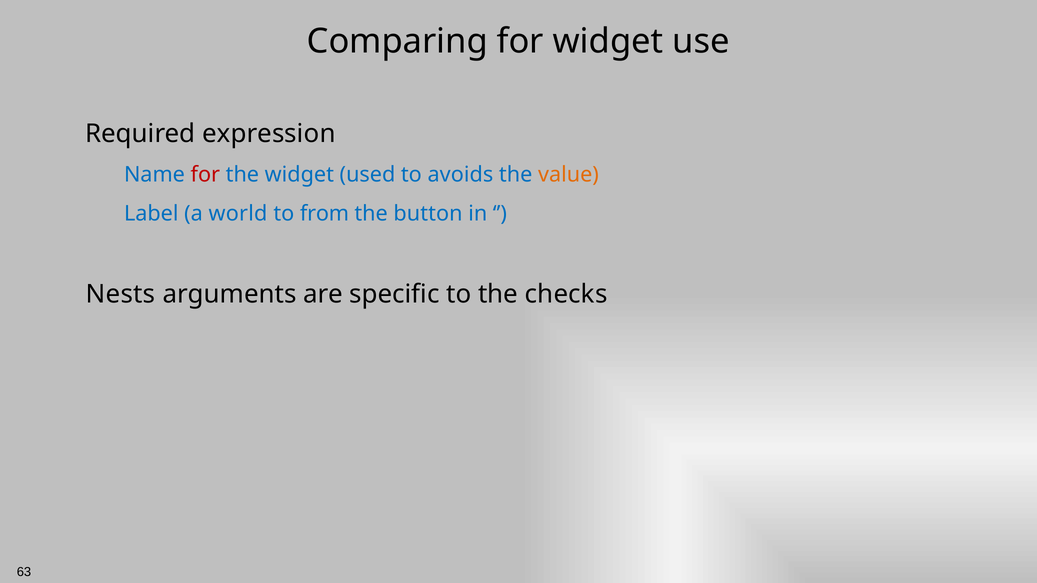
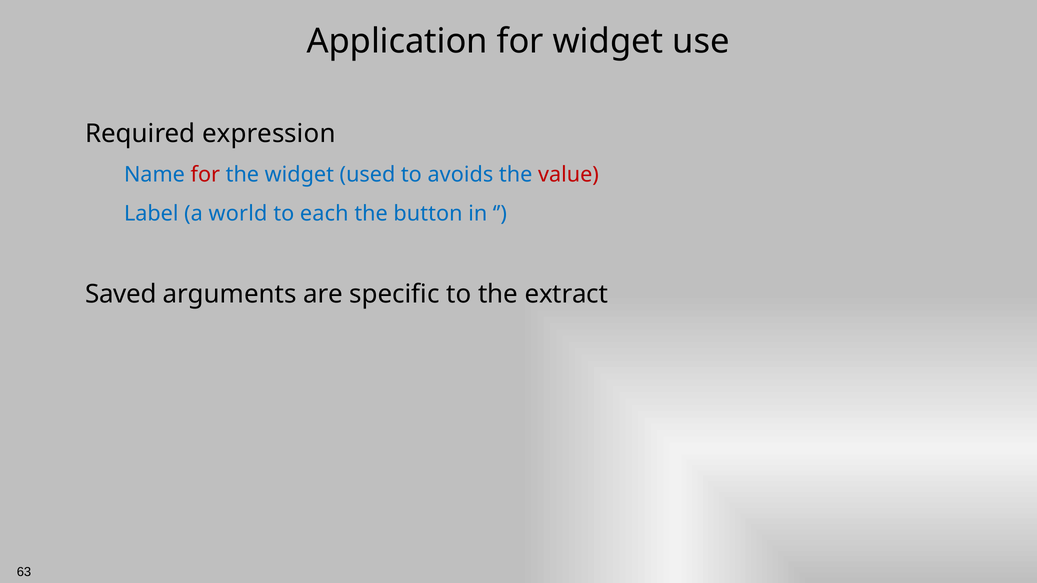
Comparing: Comparing -> Application (397, 41)
value colour: orange -> red (568, 175)
from: from -> each (324, 214)
Nests: Nests -> Saved (121, 294)
checks: checks -> extract (566, 294)
